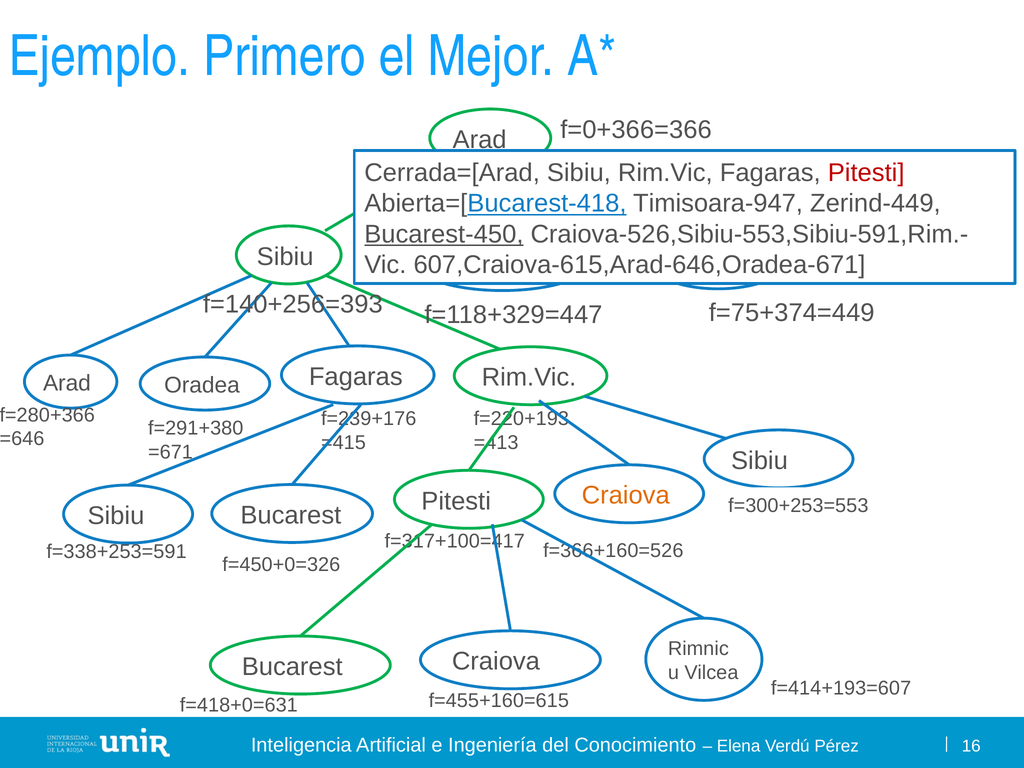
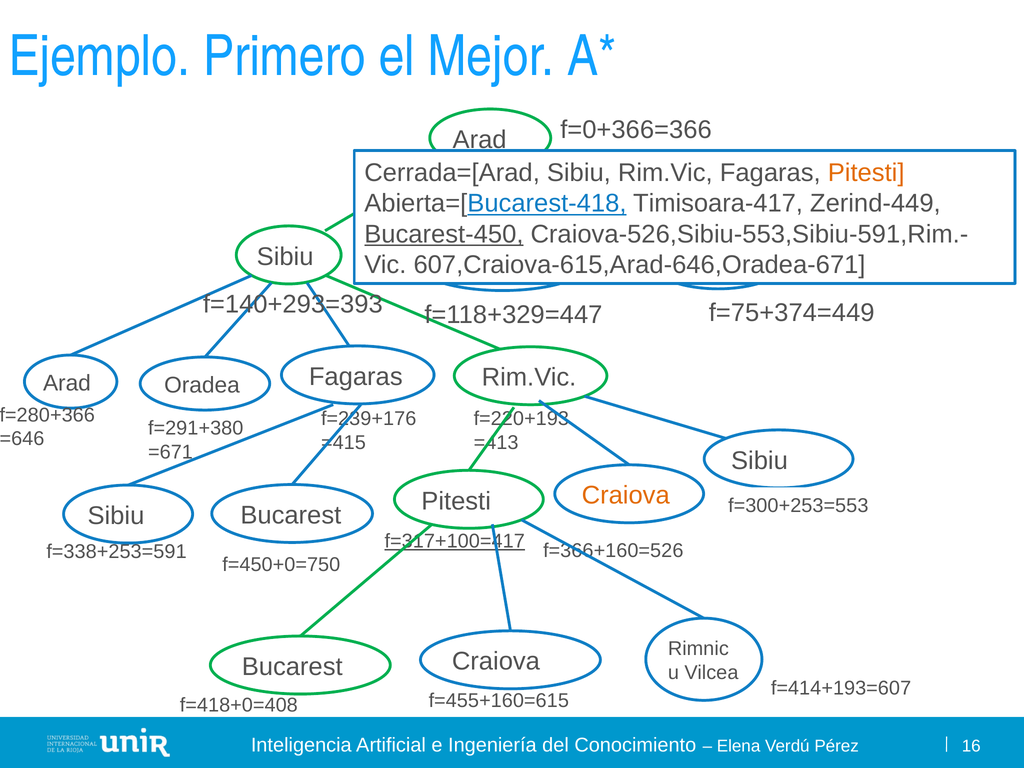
Pitesti colour: red -> orange (866, 173)
Timisoara-947: Timisoara-947 -> Timisoara-417 (718, 203)
f=140+256=393: f=140+256=393 -> f=140+293=393 (293, 304)
f=317+100=417 underline: none -> present (455, 541)
f=450+0=326: f=450+0=326 -> f=450+0=750 (281, 565)
f=418+0=631: f=418+0=631 -> f=418+0=408 (239, 705)
